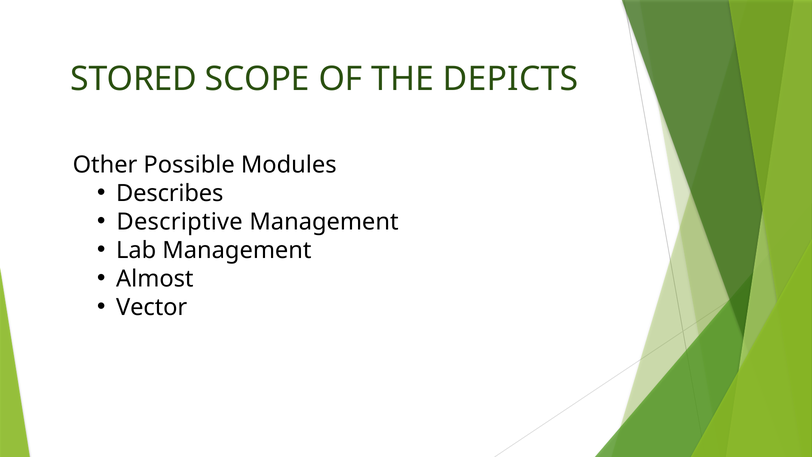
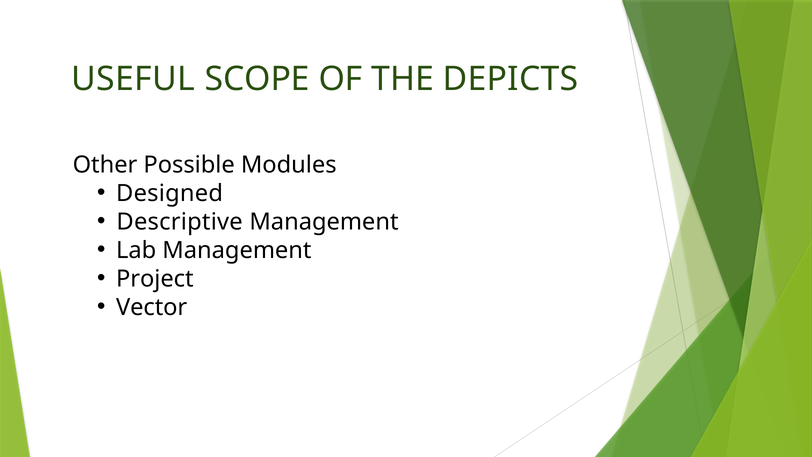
STORED: STORED -> USEFUL (133, 79)
Describes: Describes -> Designed (170, 193)
Almost: Almost -> Project (155, 279)
